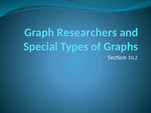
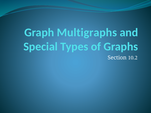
Researchers: Researchers -> Multigraphs (87, 33)
